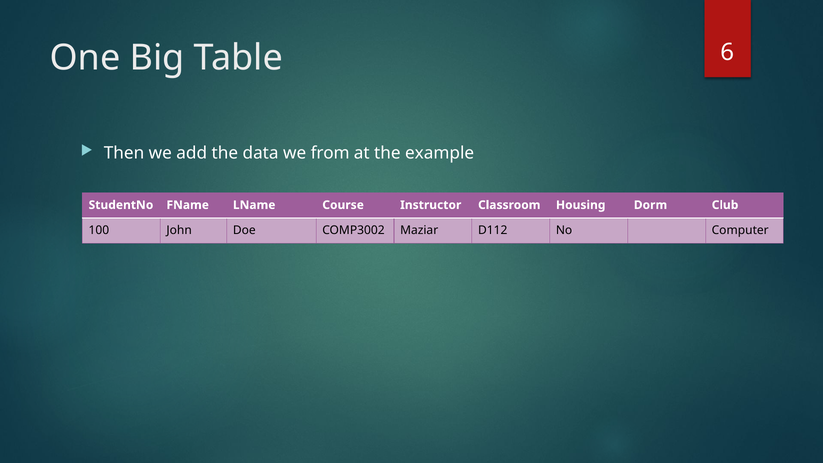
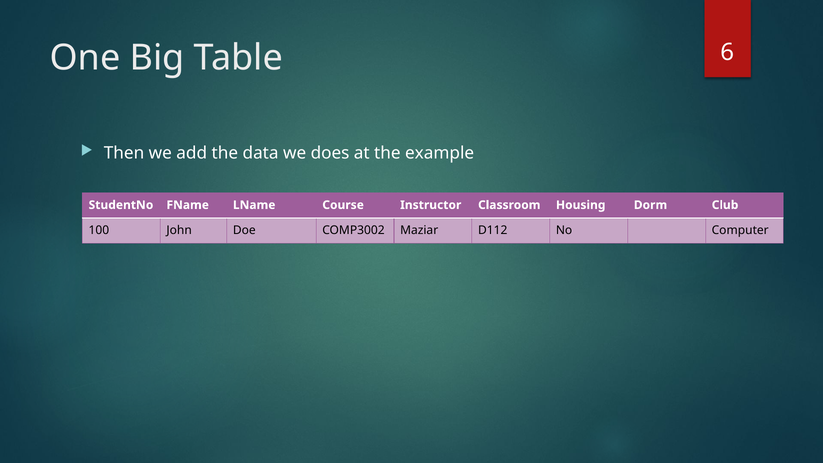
from: from -> does (330, 153)
